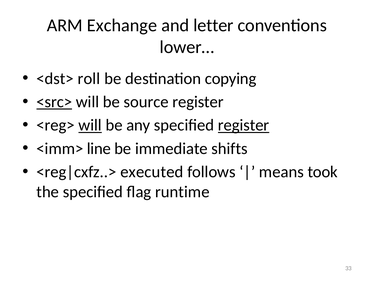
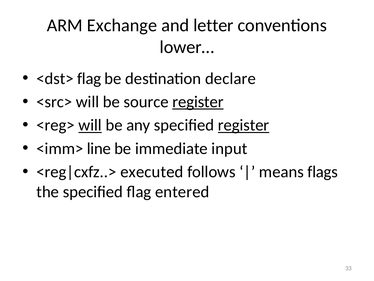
<dst> roll: roll -> flag (89, 78)
copying: copying -> declare (230, 78)
<src> underline: present -> none (54, 102)
register underline: none -> present (198, 102)
shifts: shifts -> input (229, 148)
took: took -> flags (323, 172)
runtime: runtime -> entered (182, 192)
